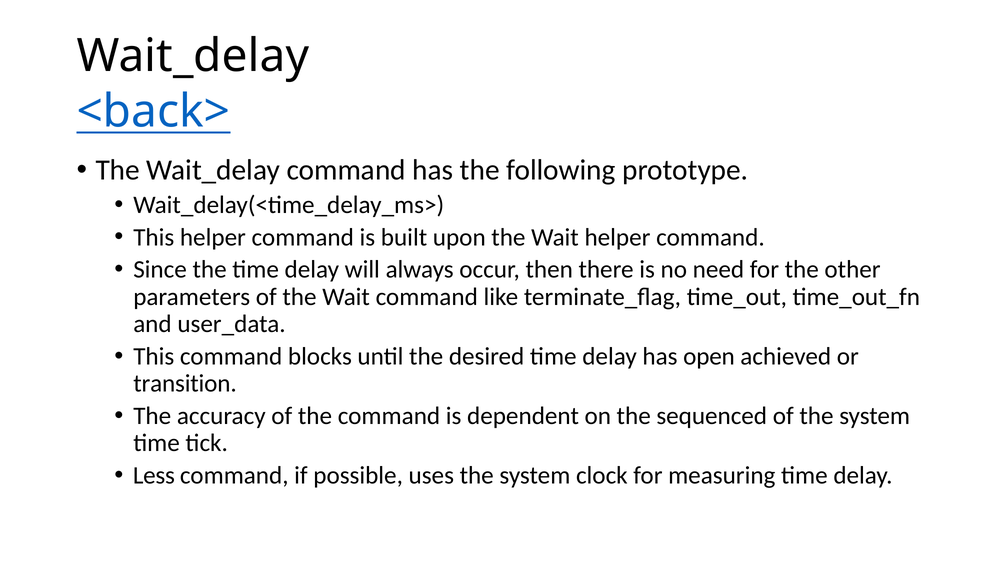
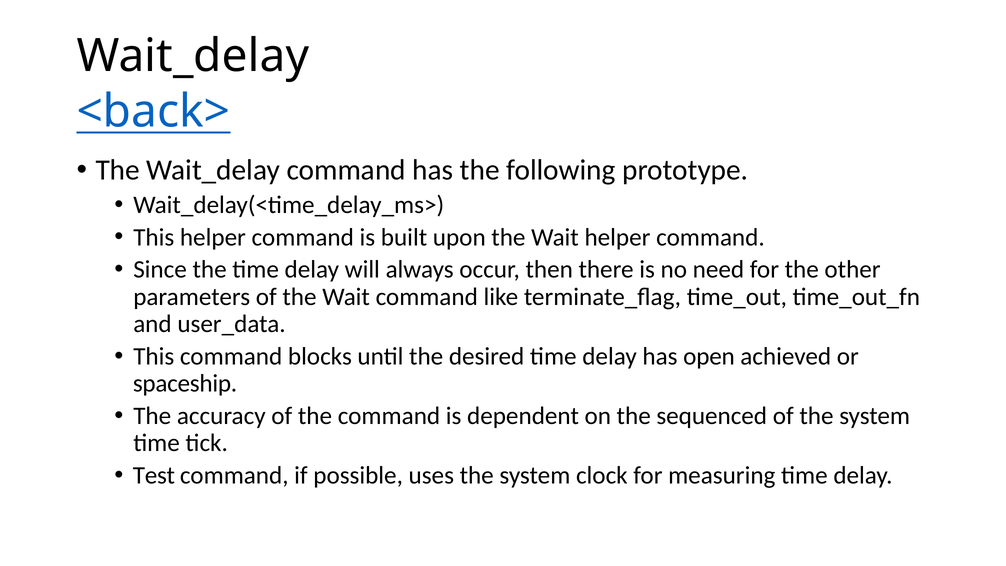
transition: transition -> spaceship (185, 383)
Less: Less -> Test (154, 475)
